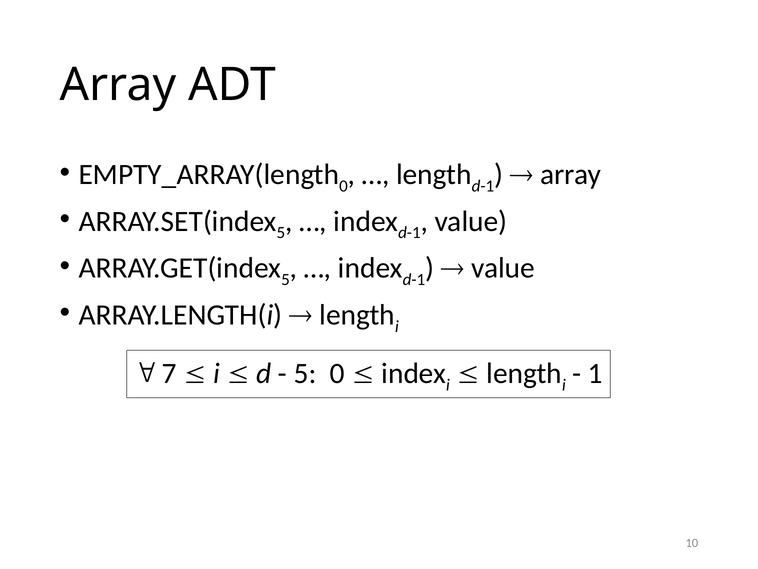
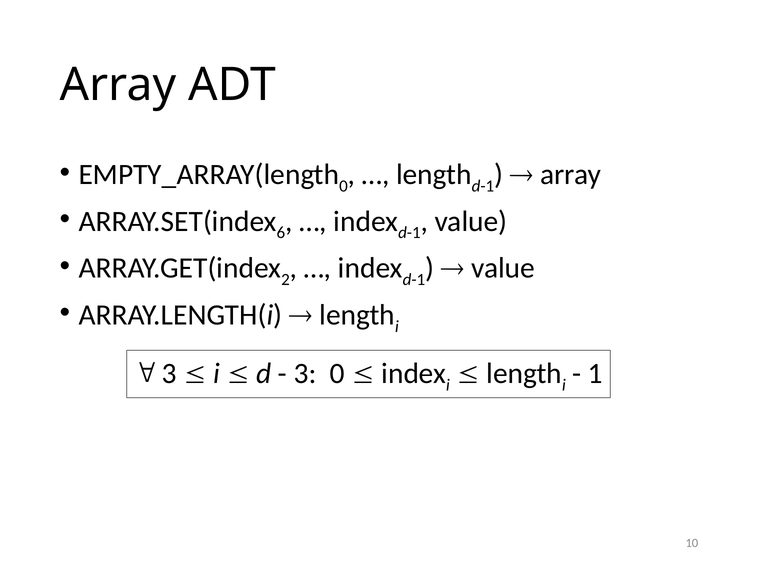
5: 5 -> 6 (281, 233)
5: 5 -> 2 (285, 279)
7: 7 -> 3 (169, 373)
5: 5 -> 3 (305, 373)
